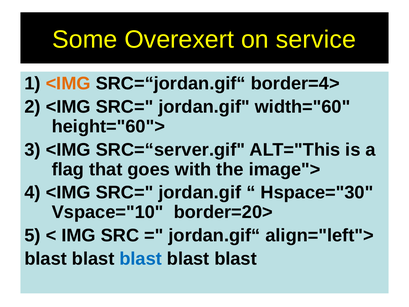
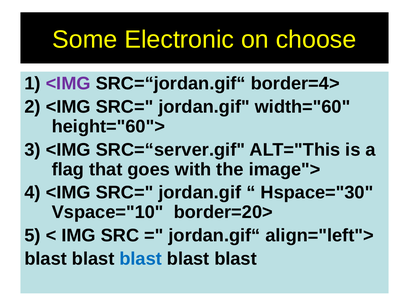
Overexert: Overexert -> Electronic (179, 40)
service: service -> choose (316, 40)
<IMG colour: orange -> purple (68, 83)
